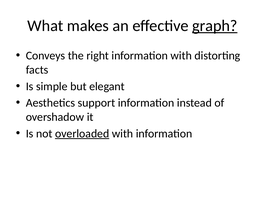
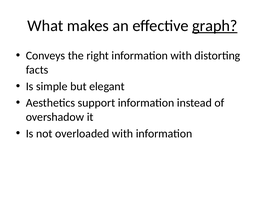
overloaded underline: present -> none (82, 133)
